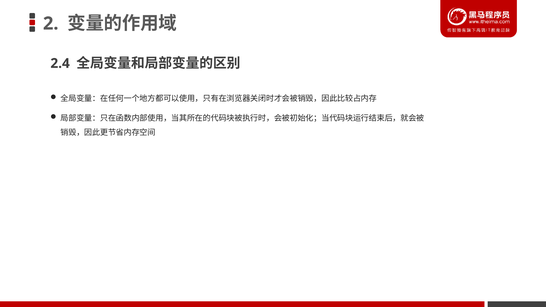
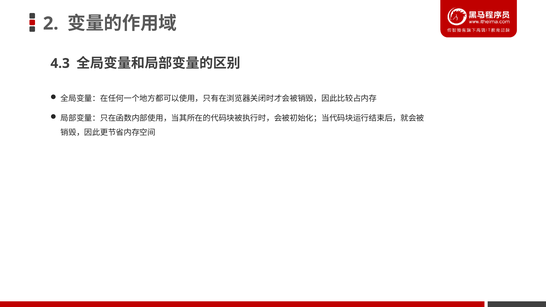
2.4: 2.4 -> 4.3 (60, 63)
